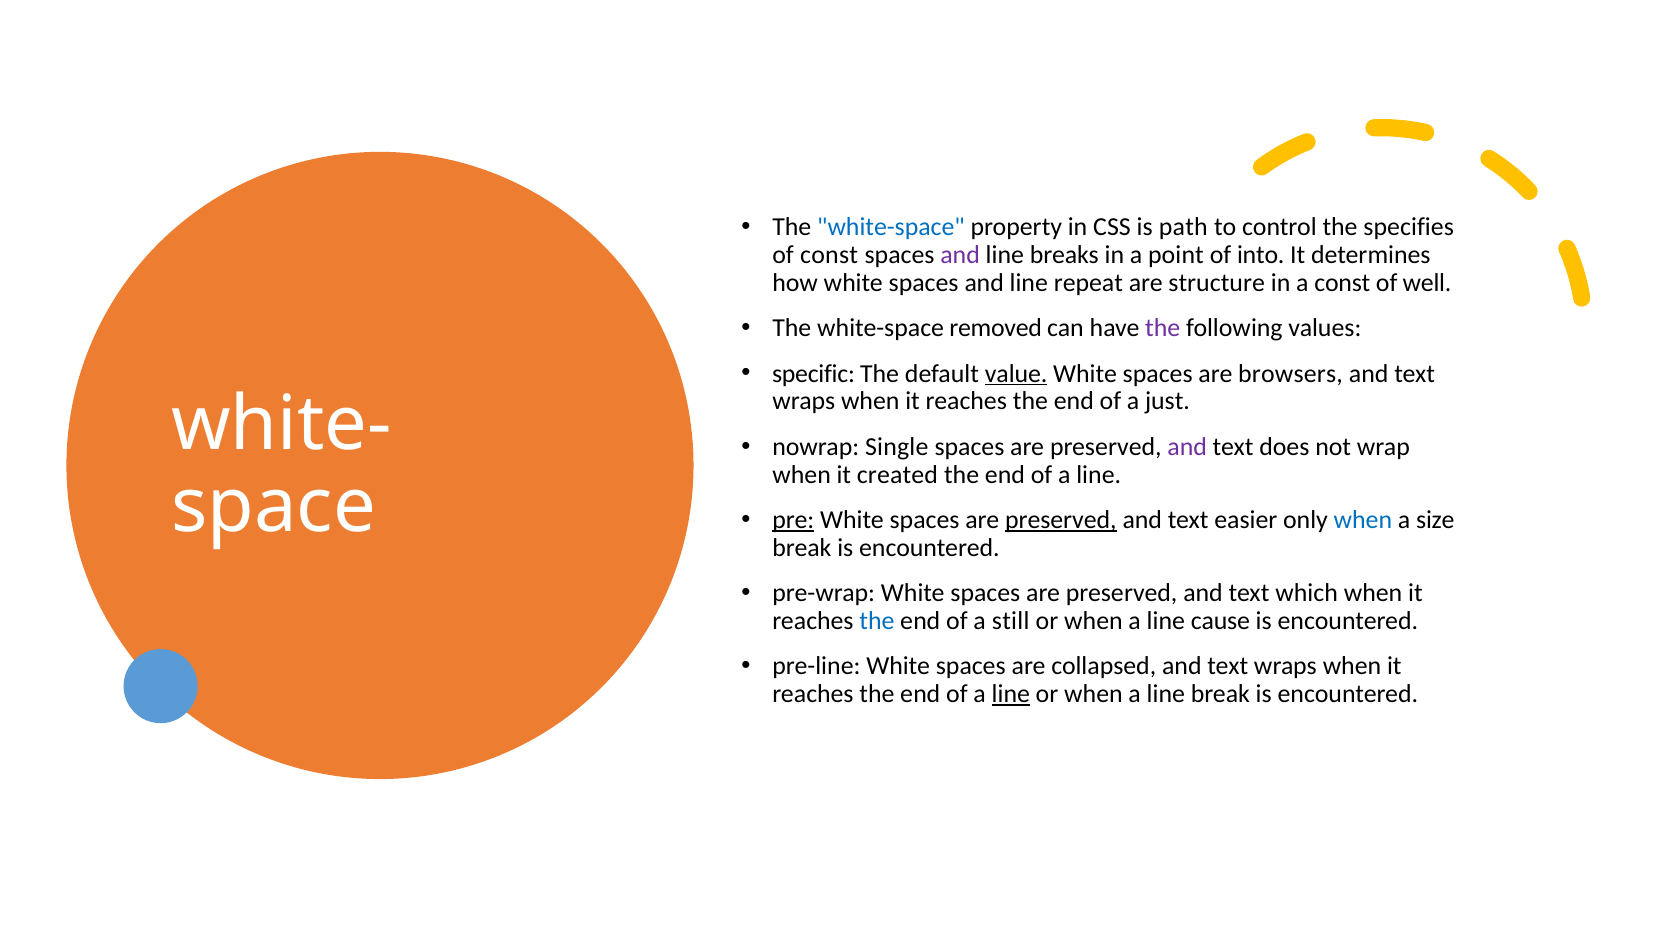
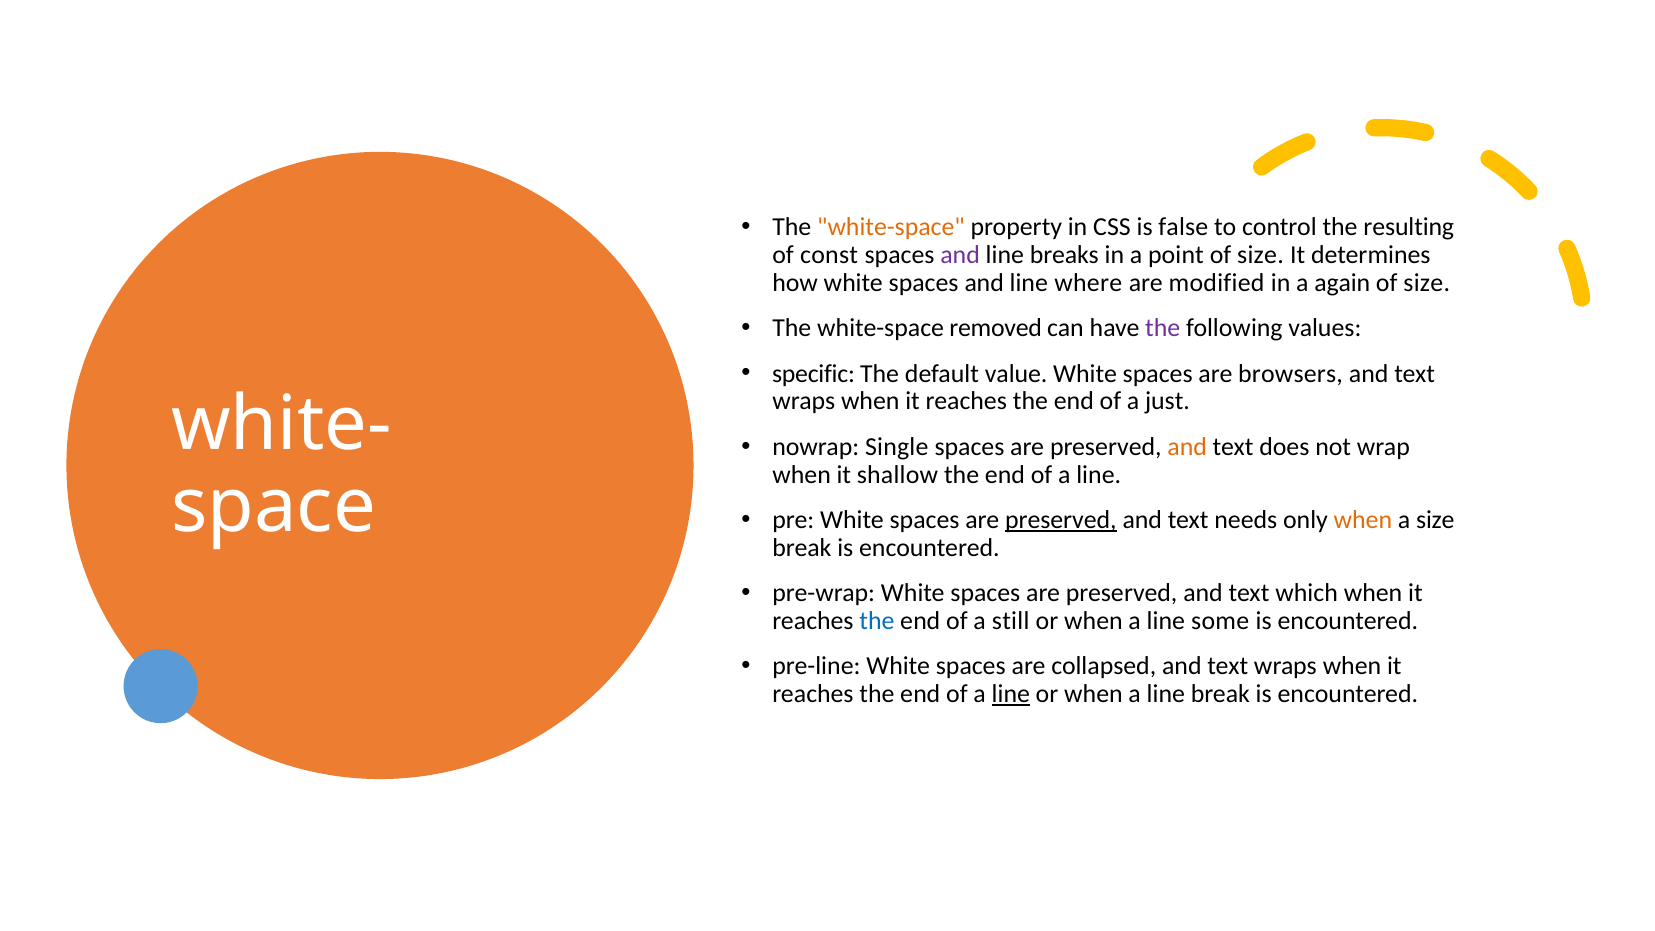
white-space colour: blue -> orange (891, 227)
path: path -> false (1183, 227)
specifies: specifies -> resulting (1409, 227)
into: into -> size (1261, 255)
repeat: repeat -> where (1088, 283)
structure: structure -> modified (1217, 283)
a const: const -> again (1342, 283)
well: well -> size (1427, 283)
value underline: present -> none (1016, 373)
and colour: purple -> orange (1187, 447)
created: created -> shallow (897, 475)
pre underline: present -> none (793, 520)
easier: easier -> needs (1246, 520)
when colour: blue -> orange (1363, 520)
cause: cause -> some (1220, 621)
